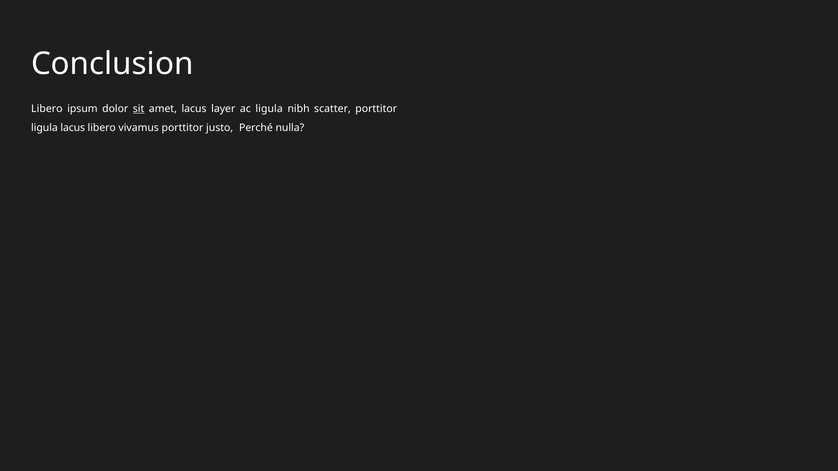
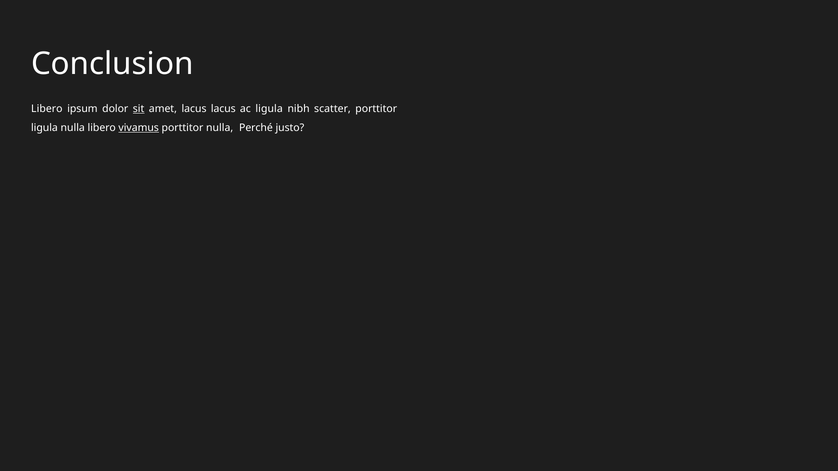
lacus layer: layer -> lacus (223, 109)
ligula lacus: lacus -> nulla (73, 128)
vivamus underline: none -> present (139, 128)
porttitor justo: justo -> nulla (220, 128)
nulla: nulla -> justo (290, 128)
